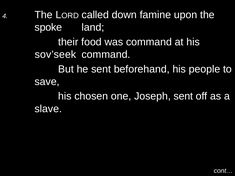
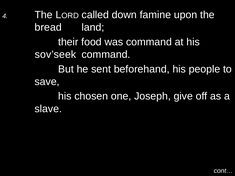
spoke: spoke -> bread (48, 27)
Joseph sent: sent -> give (183, 96)
